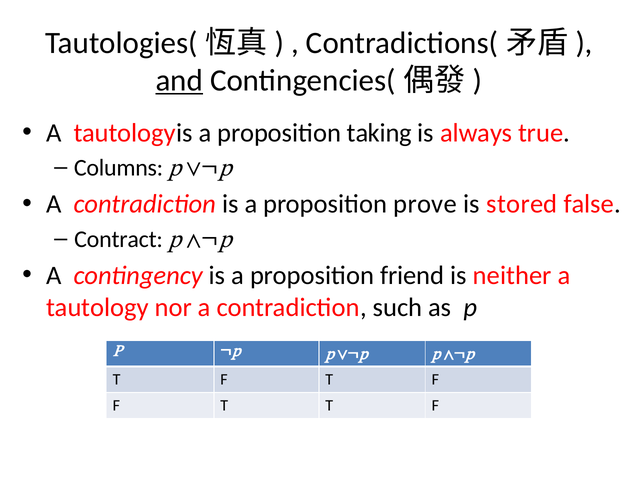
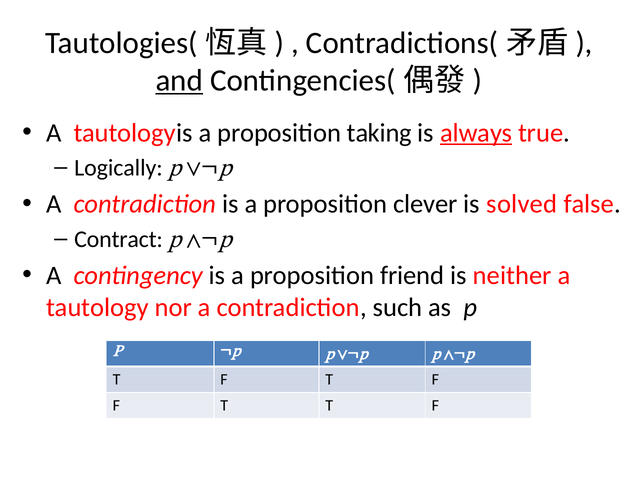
always underline: none -> present (476, 133)
Columns: Columns -> Logically (118, 168)
prove: prove -> clever (425, 204)
stored: stored -> solved (522, 204)
